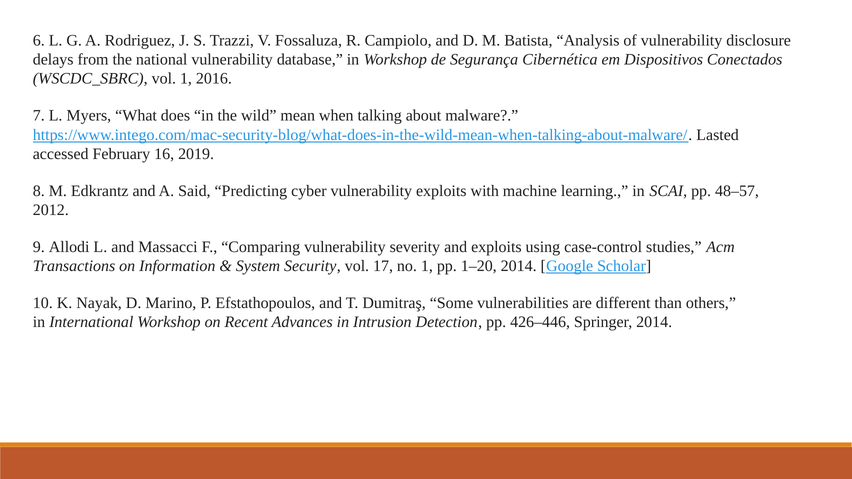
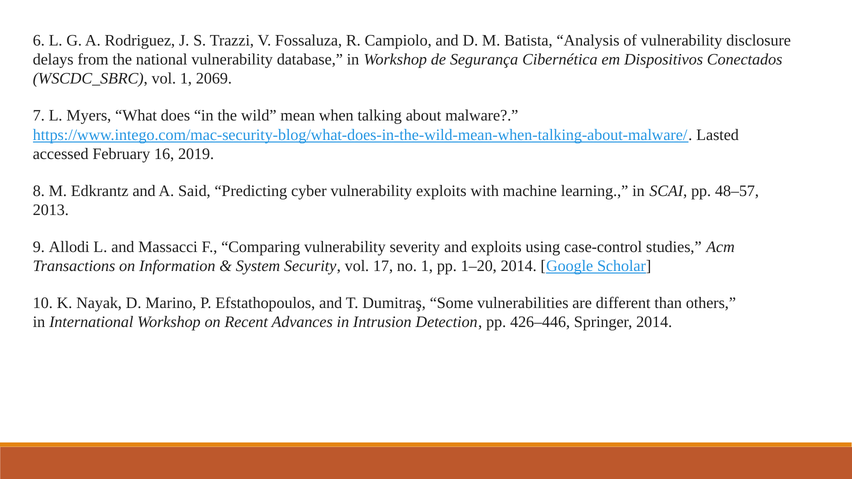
2016: 2016 -> 2069 (214, 79)
2012: 2012 -> 2013 (51, 210)
